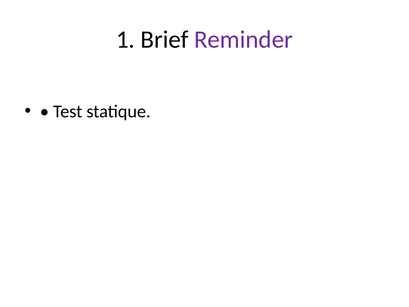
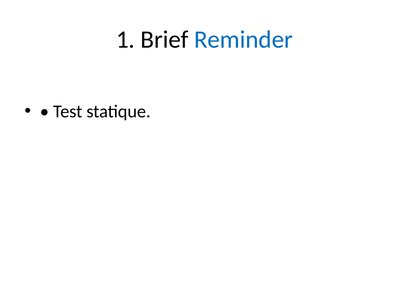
Reminder colour: purple -> blue (243, 40)
